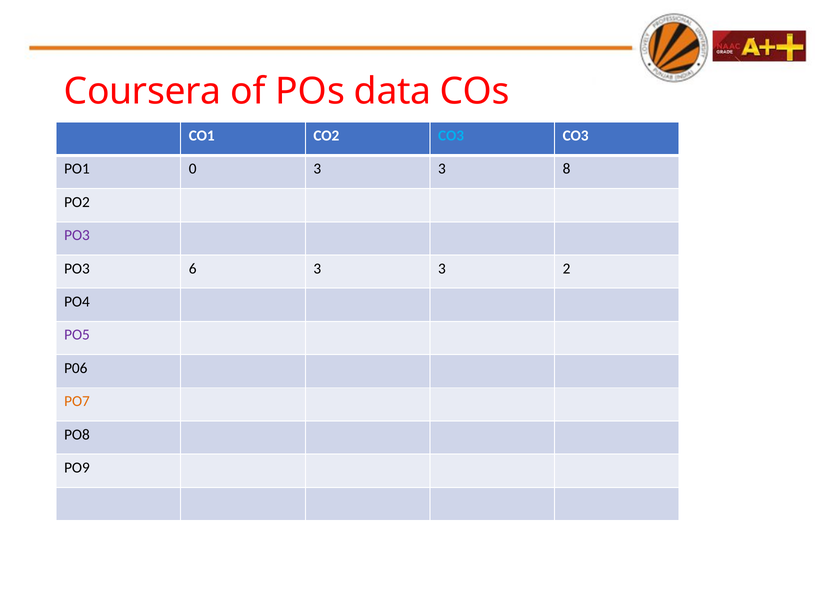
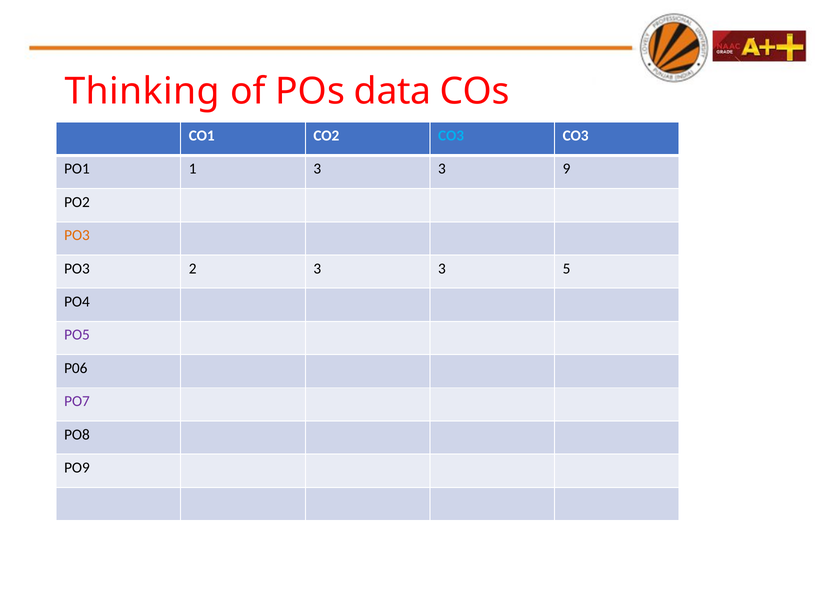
Coursera: Coursera -> Thinking (142, 91)
0: 0 -> 1 (193, 169)
8: 8 -> 9 (567, 169)
PO3 colour: purple -> orange (77, 235)
6: 6 -> 2 (193, 269)
2: 2 -> 5 (567, 269)
PO7 colour: orange -> purple (77, 401)
